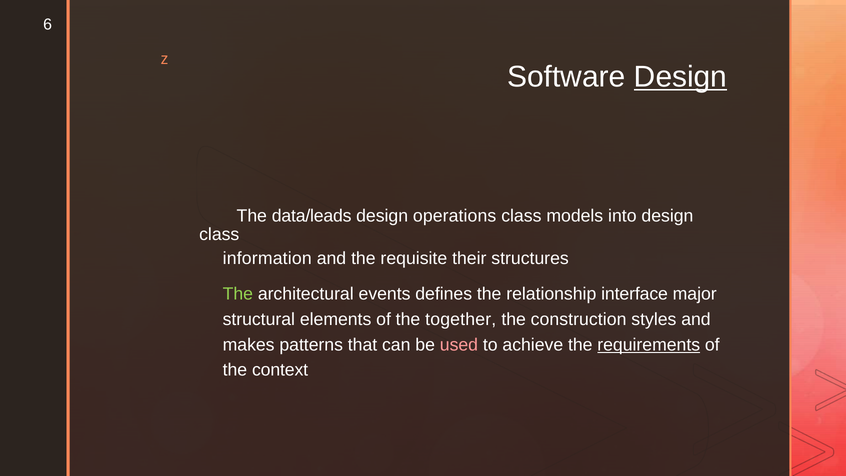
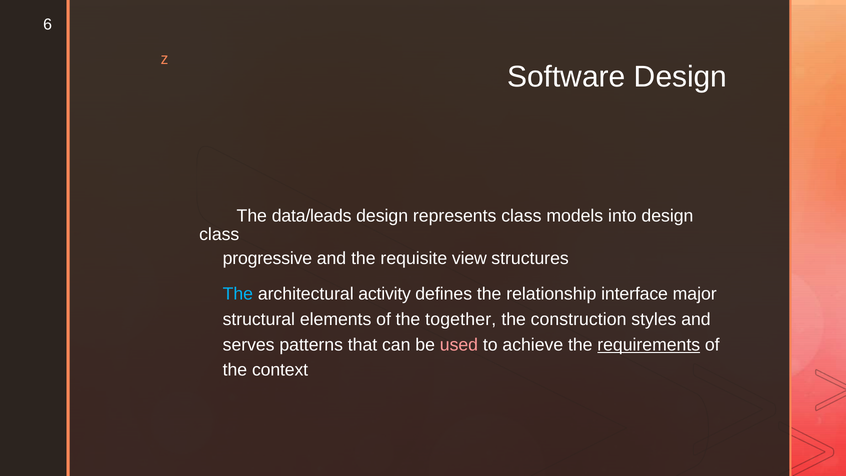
Design underline: present -> none (681, 77)
operations: operations -> represents (455, 216)
information: information -> progressive (267, 258)
their: their -> view (469, 258)
The colour: light green -> light blue (238, 294)
events: events -> activity (385, 294)
makes: makes -> serves (249, 345)
